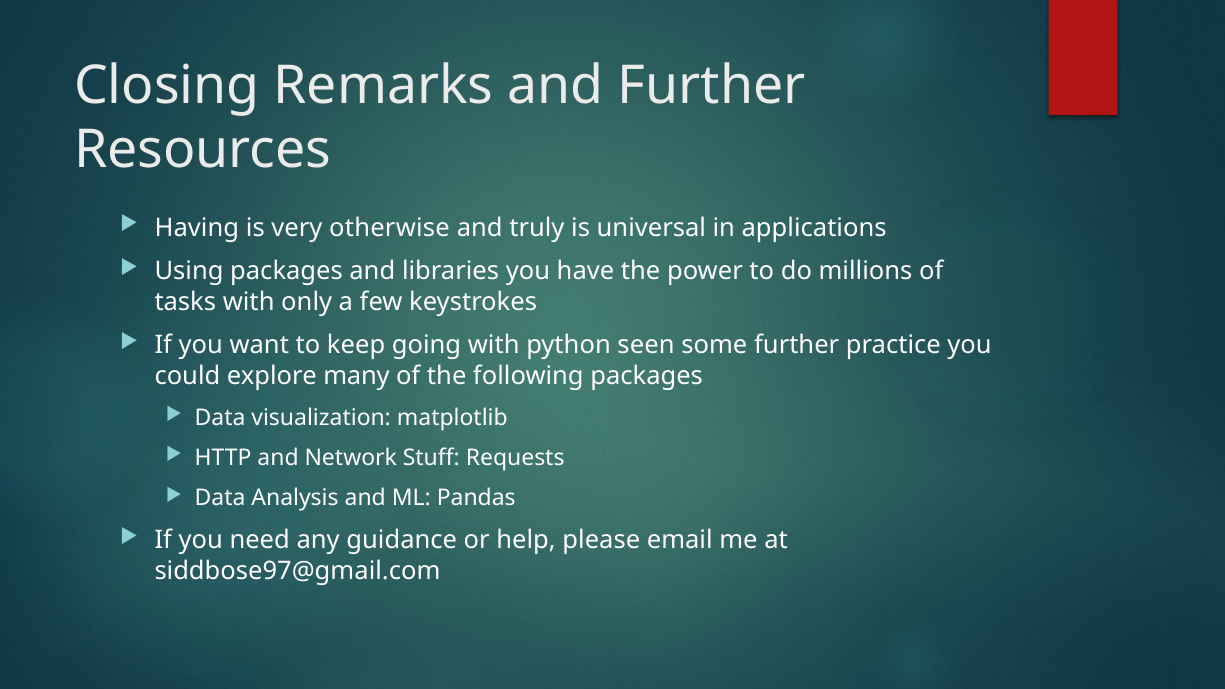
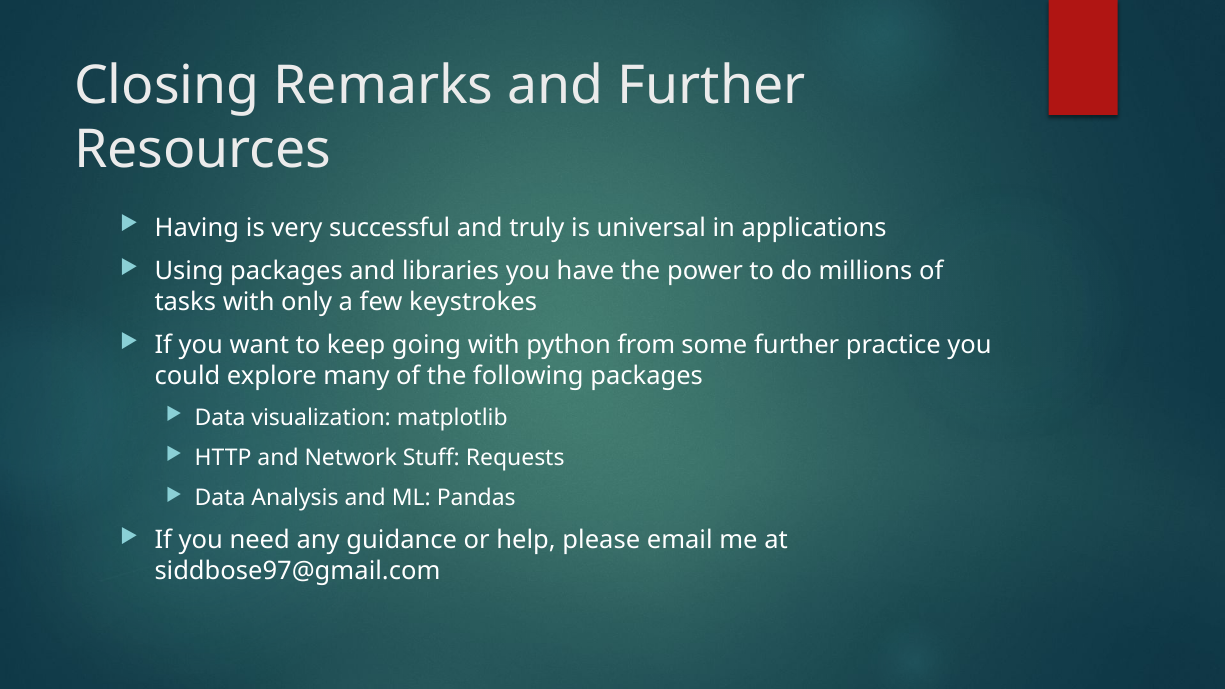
otherwise: otherwise -> successful (390, 228)
seen: seen -> from (646, 345)
